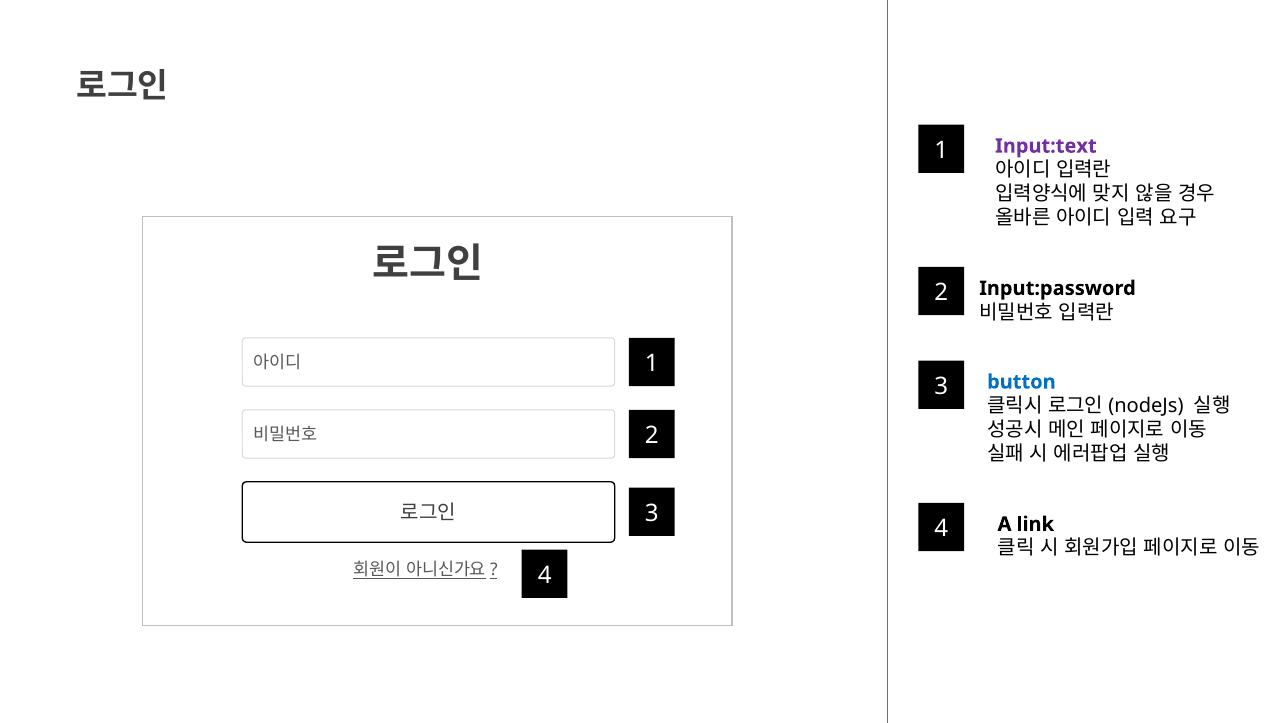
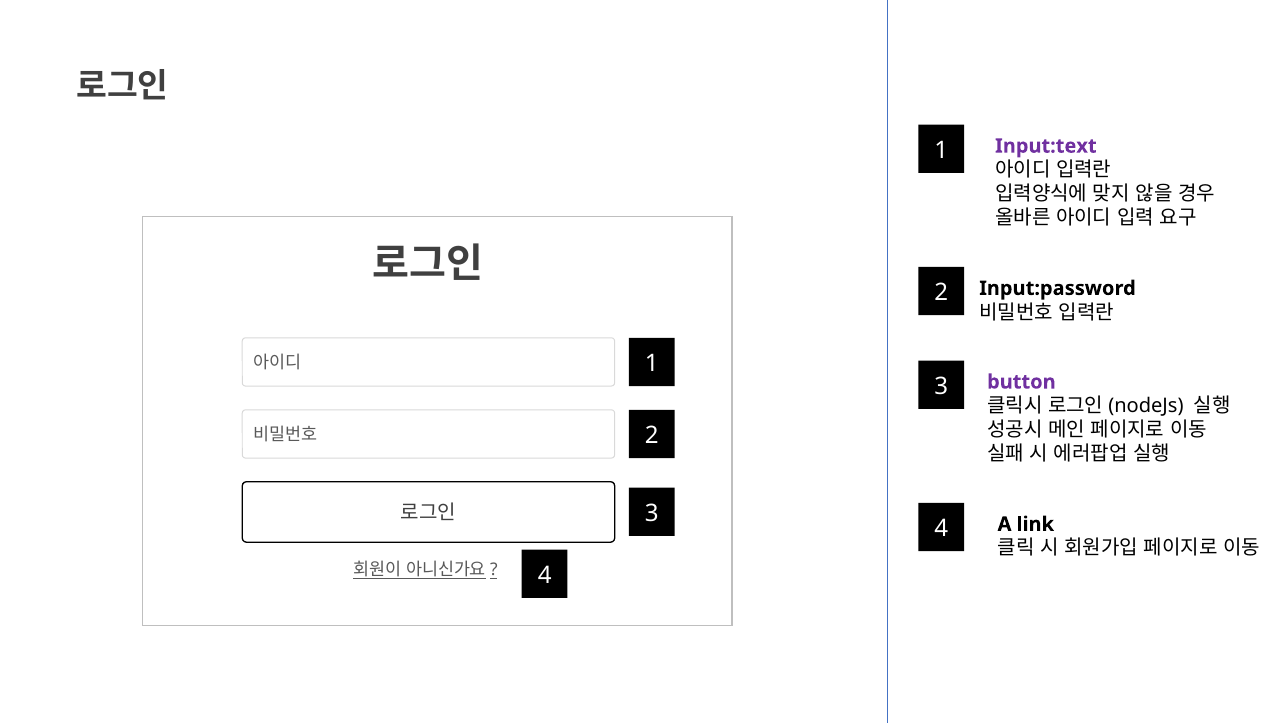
button colour: blue -> purple (1021, 382)
